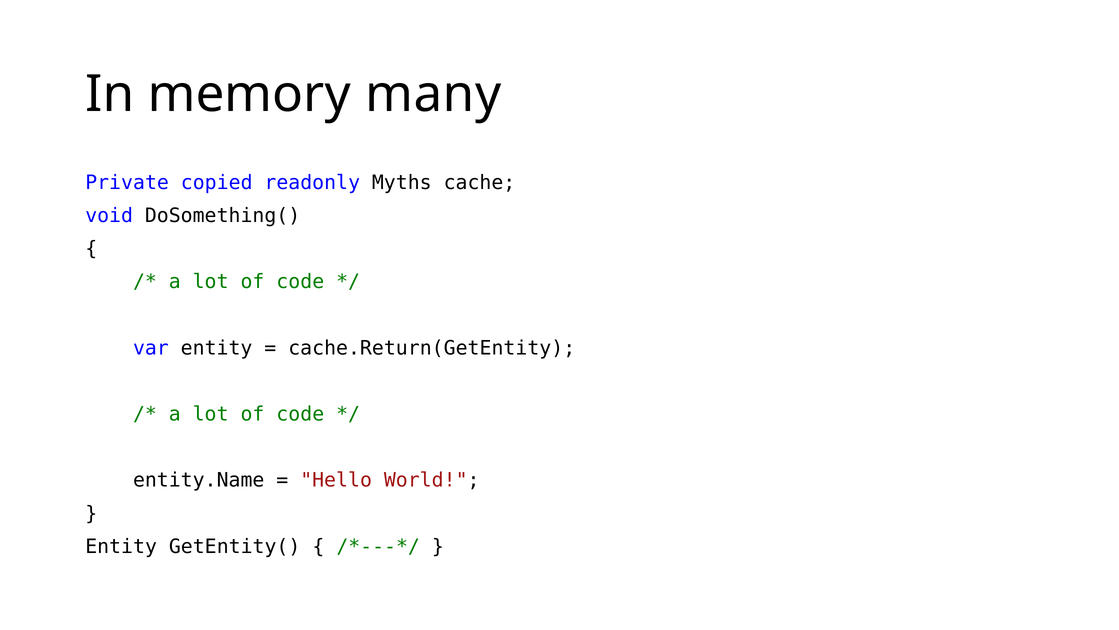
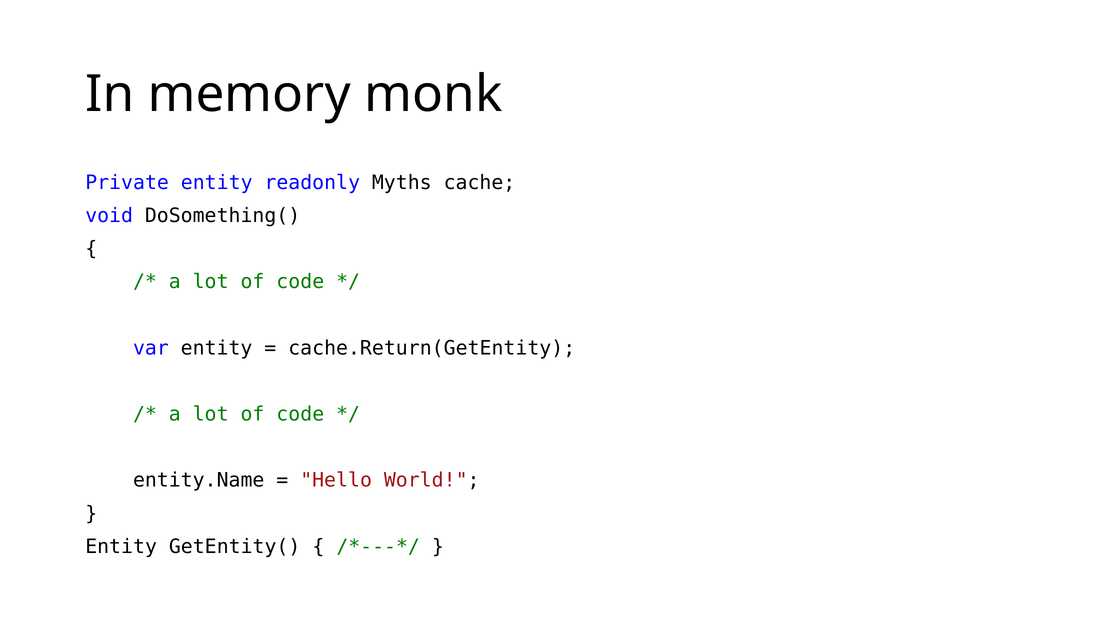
many: many -> monk (433, 94)
Private copied: copied -> entity (217, 182)
